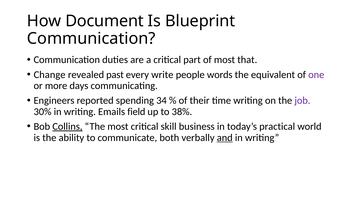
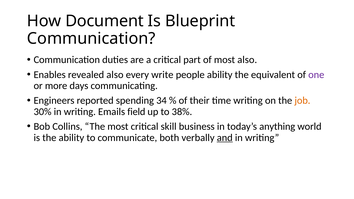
most that: that -> also (247, 60)
Change: Change -> Enables (50, 75)
revealed past: past -> also (115, 75)
people words: words -> ability (220, 75)
job colour: purple -> orange (302, 101)
Collins underline: present -> none (67, 127)
practical: practical -> anything (277, 127)
